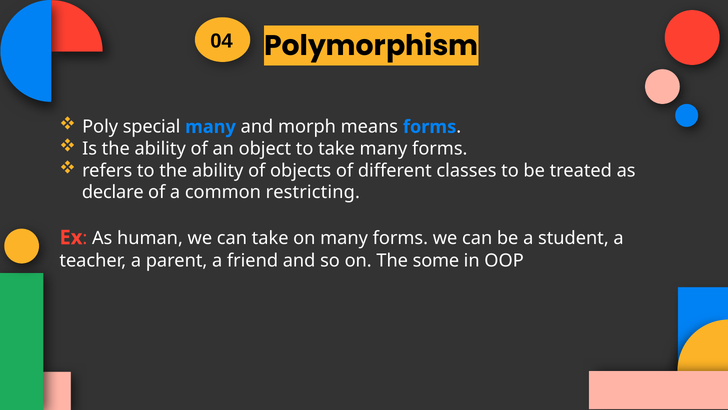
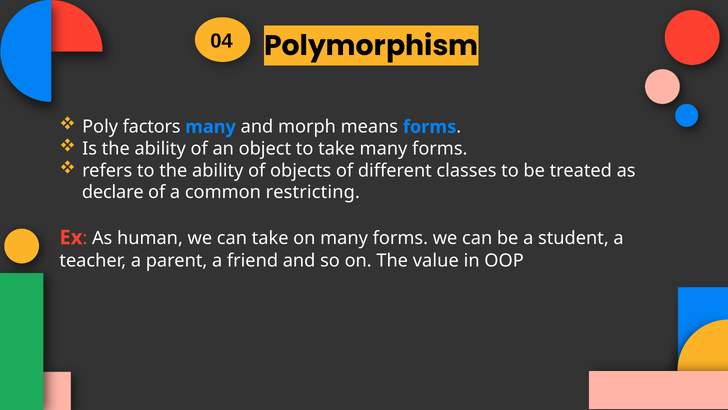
special: special -> factors (152, 127)
some: some -> value (436, 260)
